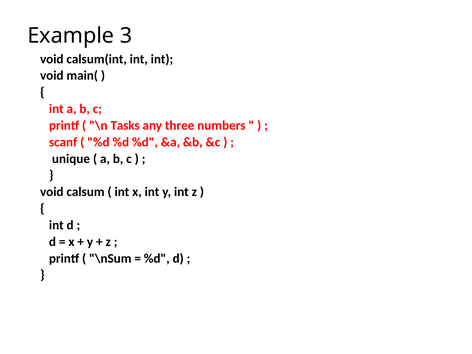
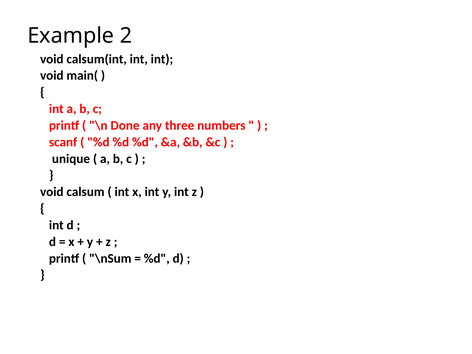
3: 3 -> 2 (126, 36)
Tasks: Tasks -> Done (125, 125)
